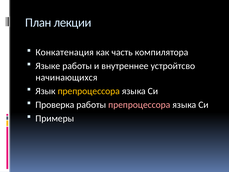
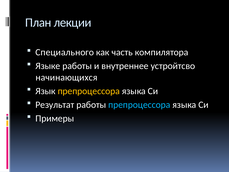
Конкатенация: Конкатенация -> Специального (65, 52)
Проверка: Проверка -> Результат (55, 105)
препроцессора colour: pink -> light blue (139, 105)
